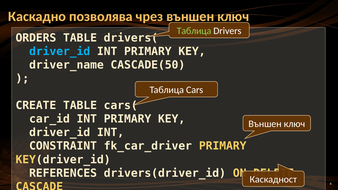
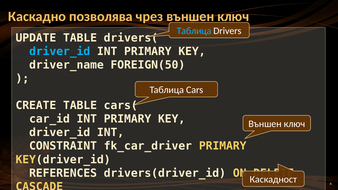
Таблица colour: light green -> light blue (194, 31)
ORDERS: ORDERS -> UPDATE (36, 38)
CASCADE(50: CASCADE(50 -> FOREIGN(50 (148, 65)
